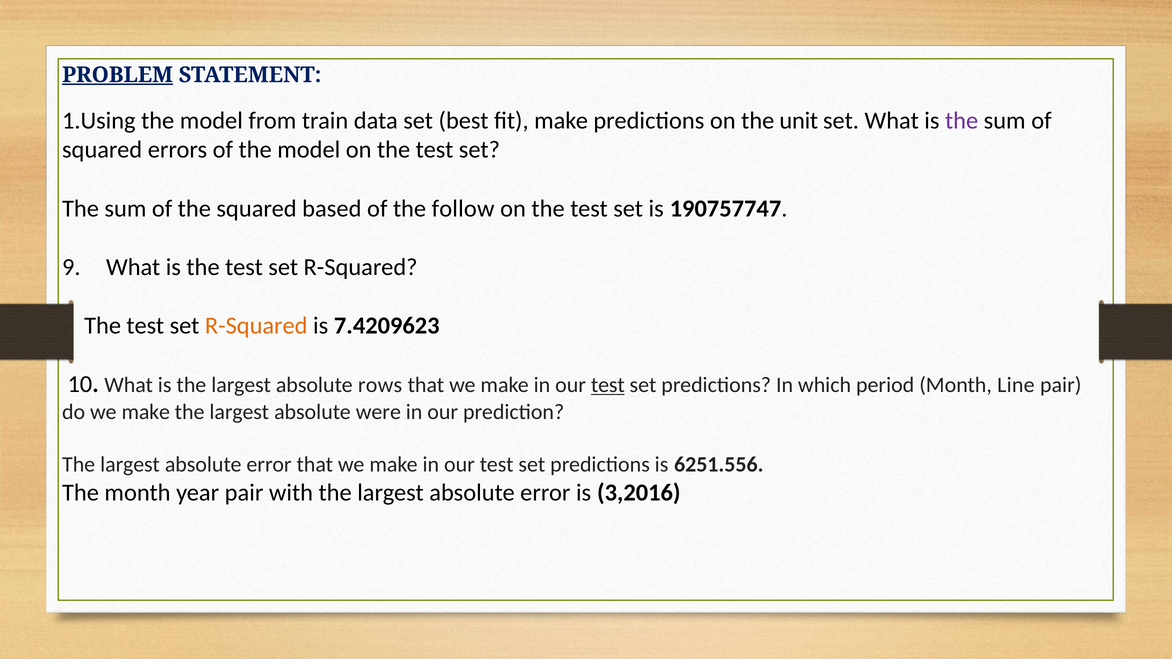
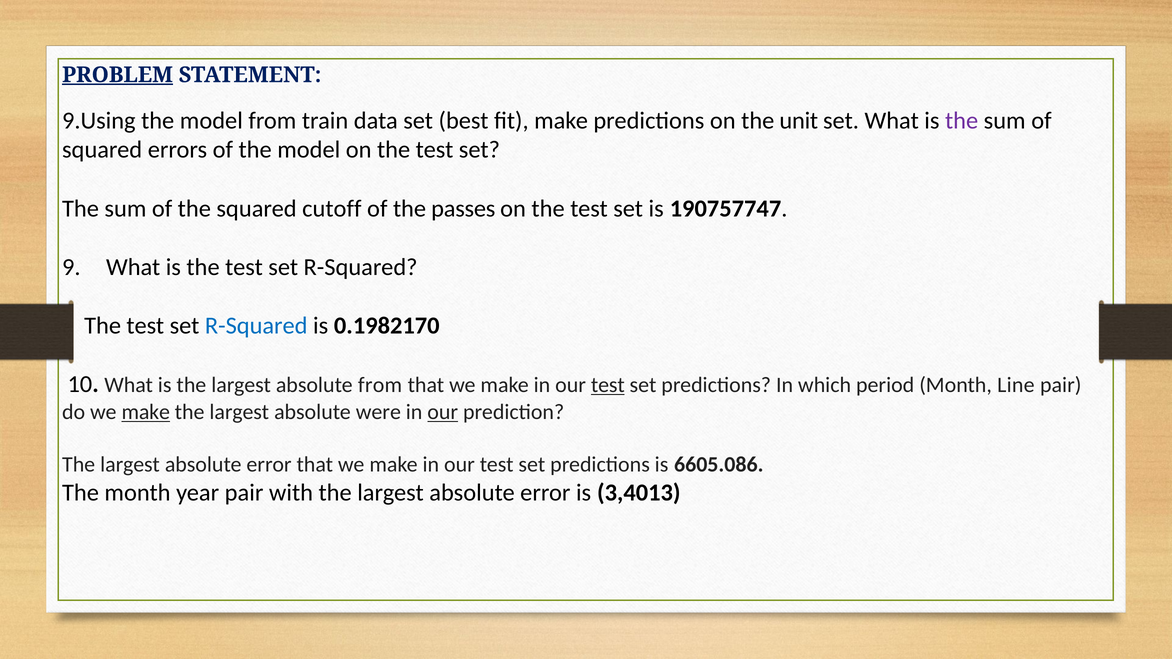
1.Using: 1.Using -> 9.Using (99, 121)
based: based -> cutoff (332, 209)
follow: follow -> passes (463, 209)
R-Squared colour: orange -> blue (256, 326)
7.4209623: 7.4209623 -> 0.1982170 (387, 326)
absolute rows: rows -> from (380, 385)
make underline: none -> present (146, 412)
our underline: none -> present (443, 412)
6251.556: 6251.556 -> 6605.086 (719, 465)
3,2016: 3,2016 -> 3,4013 (639, 493)
